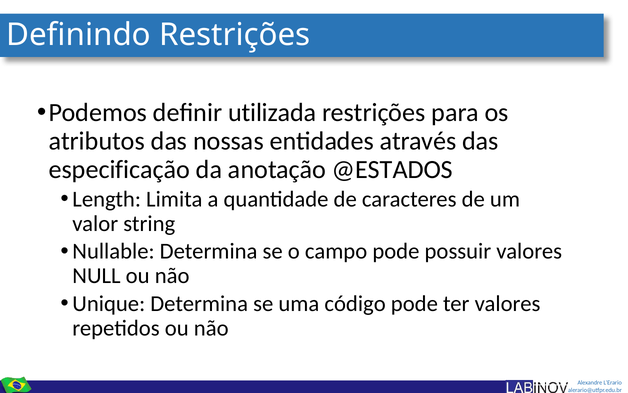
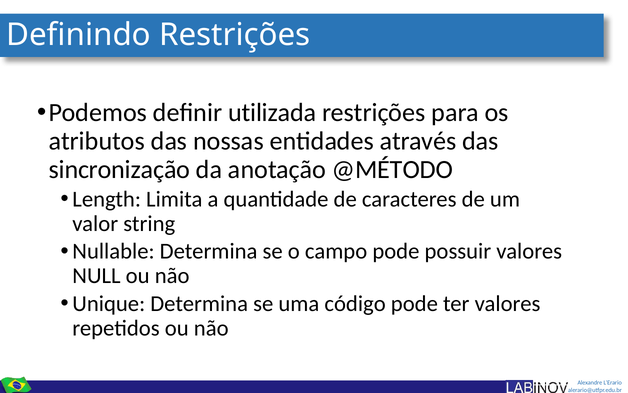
especificação: especificação -> sincronização (119, 169)
@ESTADOS: @ESTADOS -> @MÉTODO (392, 169)
